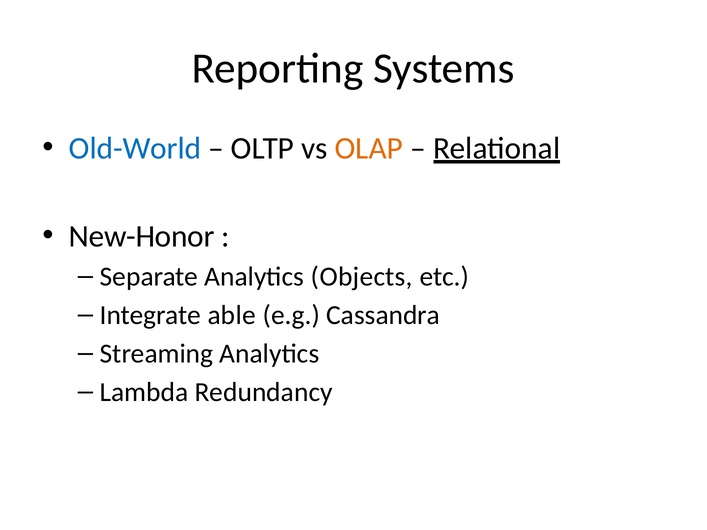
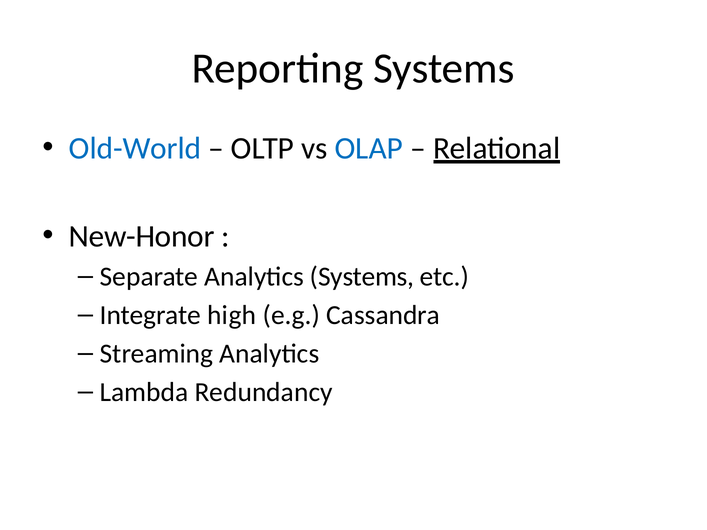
OLAP colour: orange -> blue (369, 148)
Analytics Objects: Objects -> Systems (362, 277)
able: able -> high (232, 315)
